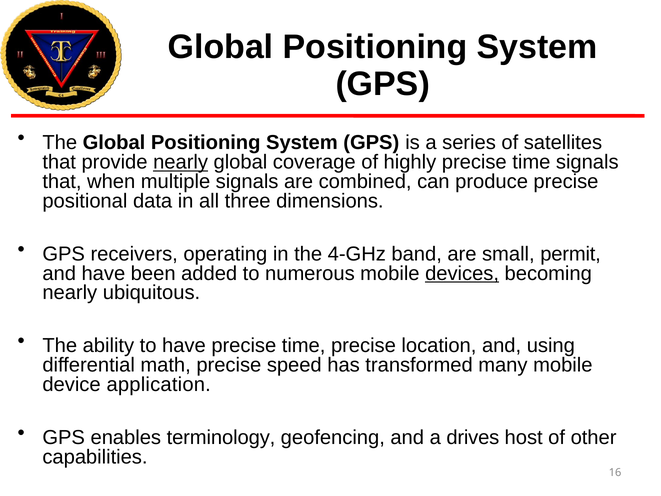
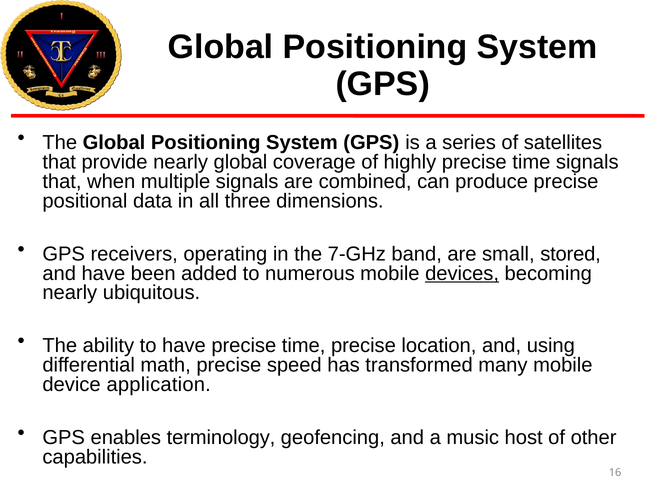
nearly underline: present -> none (181, 162)
4-GHz: 4-GHz -> 7-GHz (357, 254)
permit: permit -> stored (571, 254)
drives: drives -> music (473, 437)
